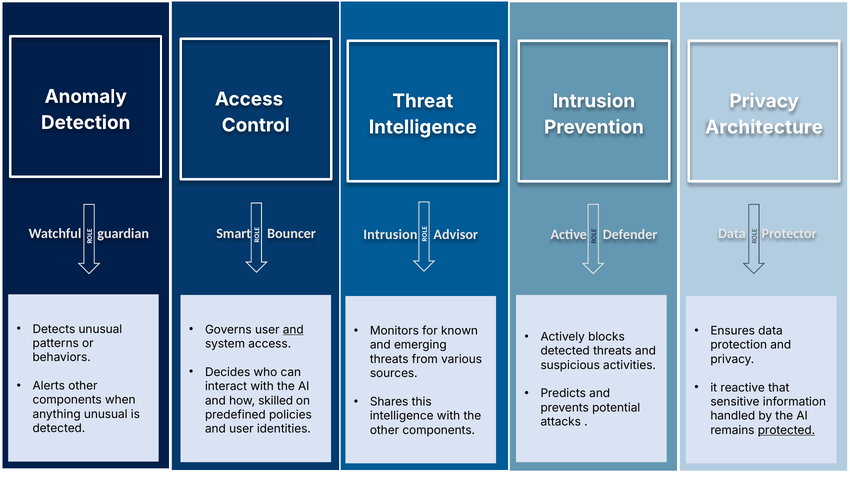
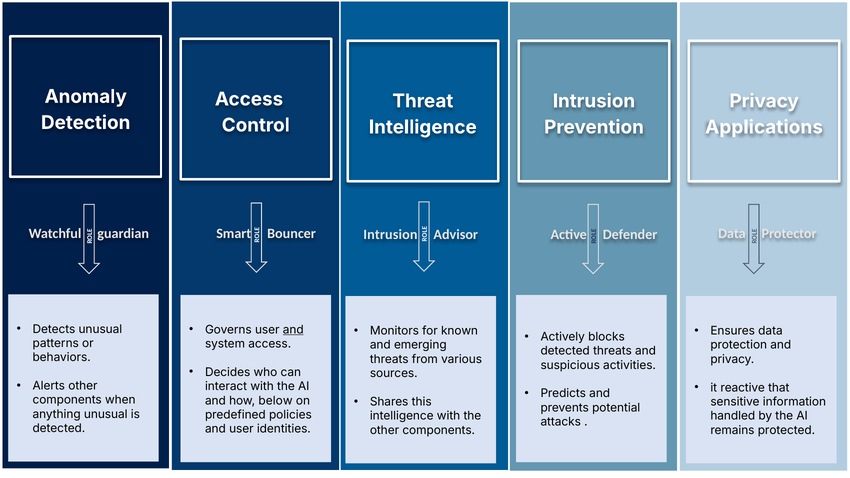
Architecture: Architecture -> Applications (764, 127)
skilled: skilled -> below (276, 401)
protected underline: present -> none (786, 430)
